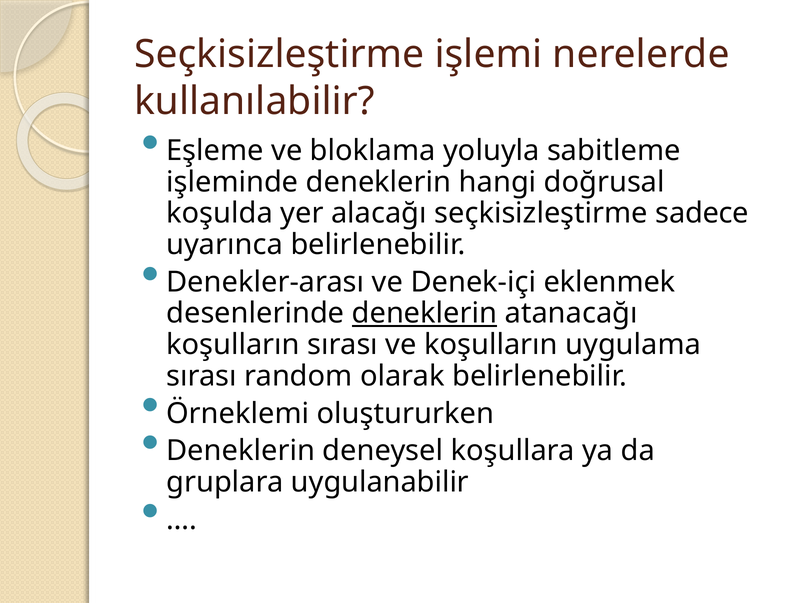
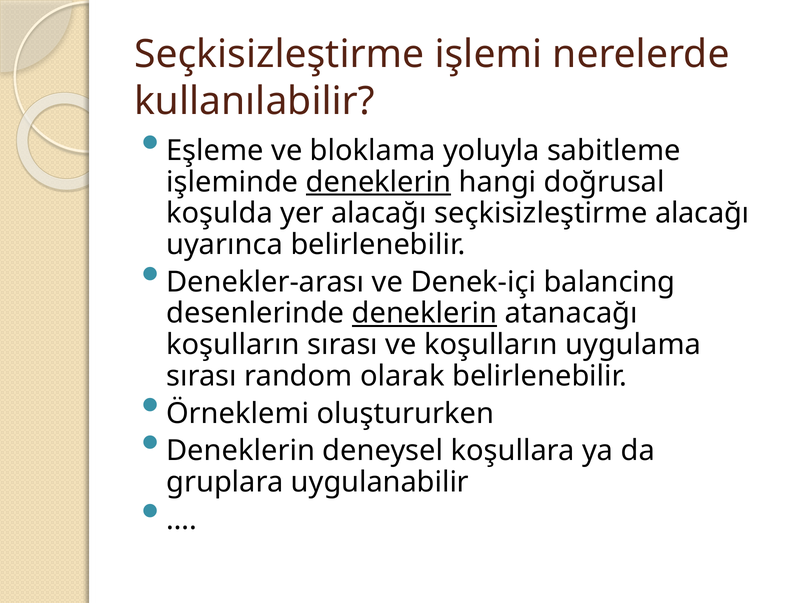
deneklerin underline: none -> present (379, 182)
seçkisizleştirme sadece: sadece -> alacağı (702, 213)
eklenmek: eklenmek -> balancing (610, 282)
